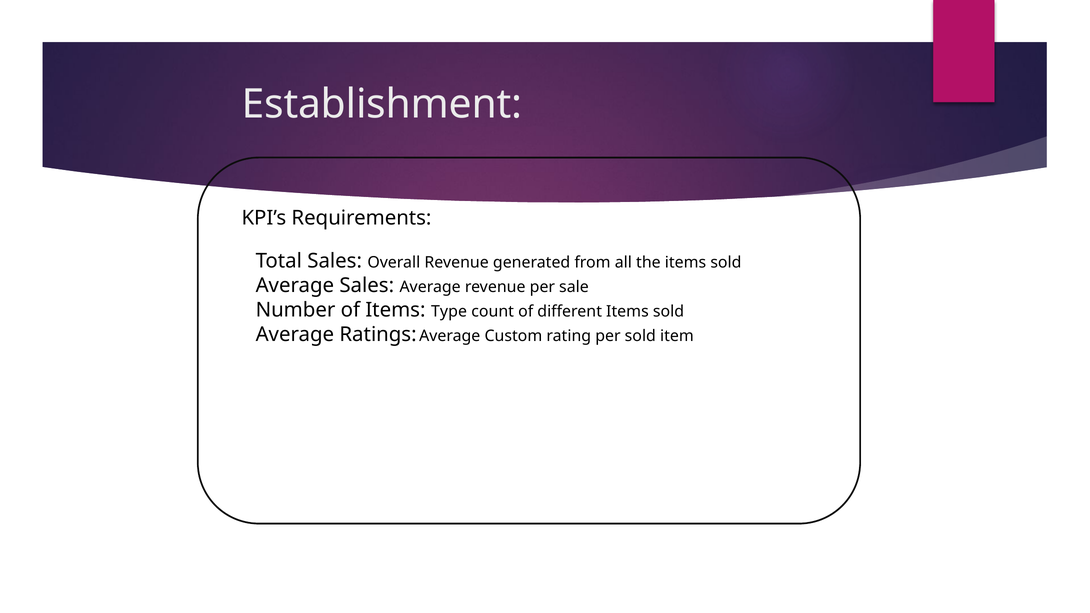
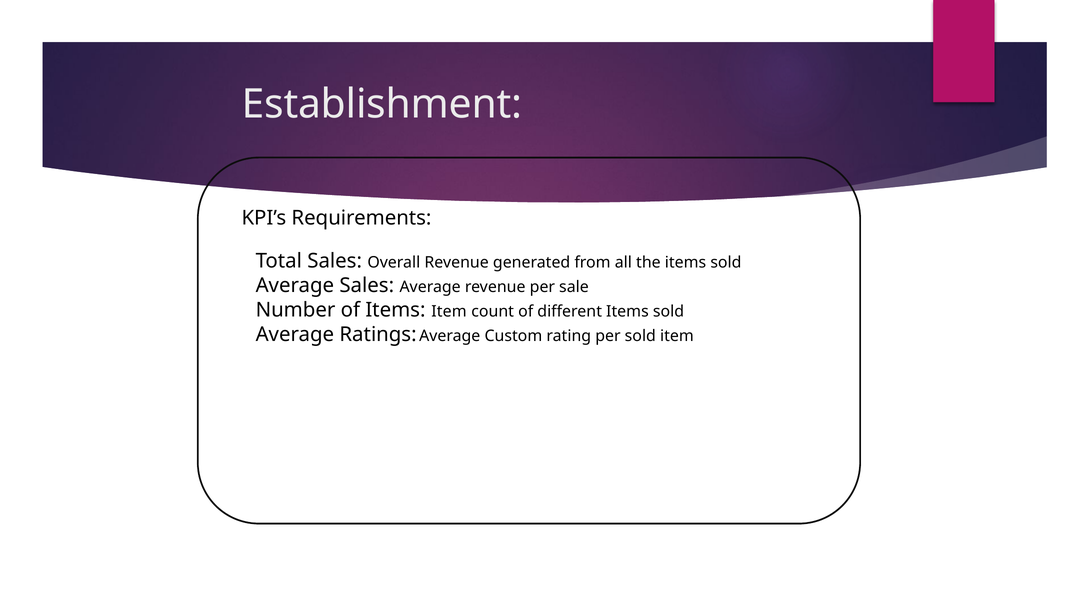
Items Type: Type -> Item (449, 312)
